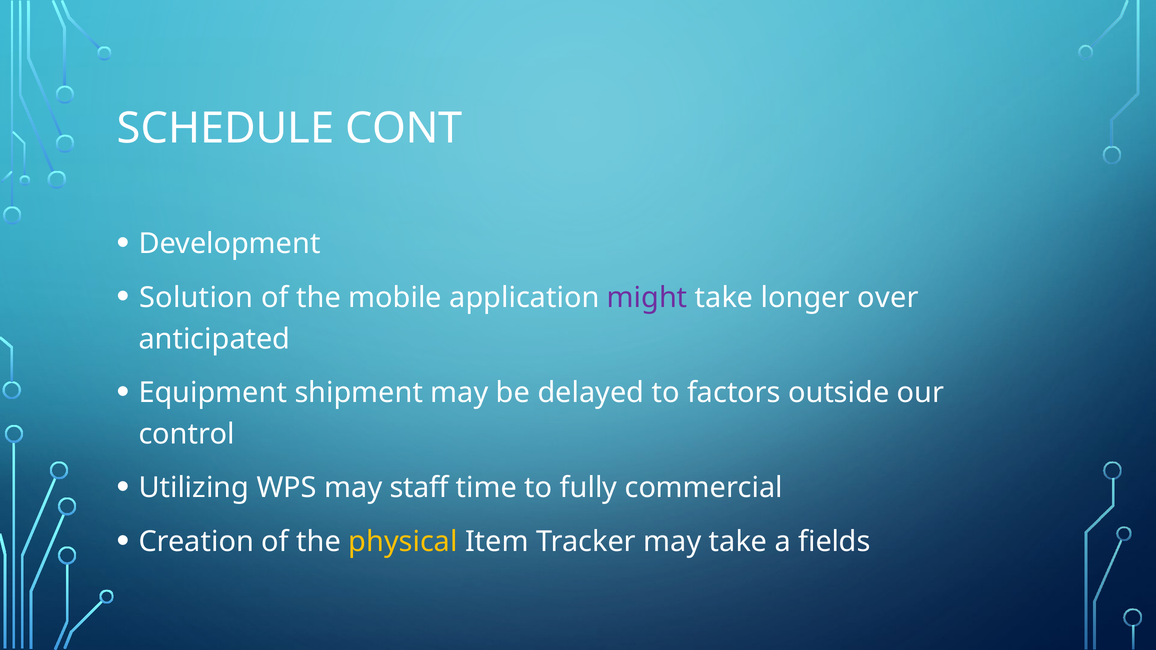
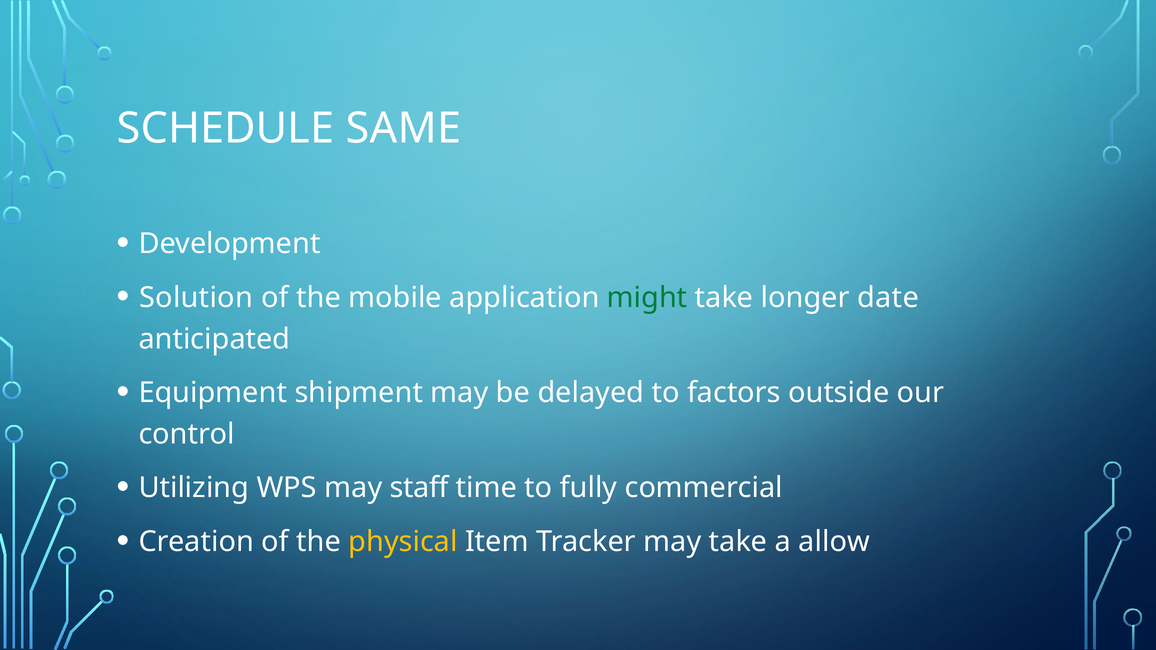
CONT: CONT -> SAME (403, 128)
might colour: purple -> green (647, 298)
over: over -> date (888, 298)
fields: fields -> allow (834, 542)
